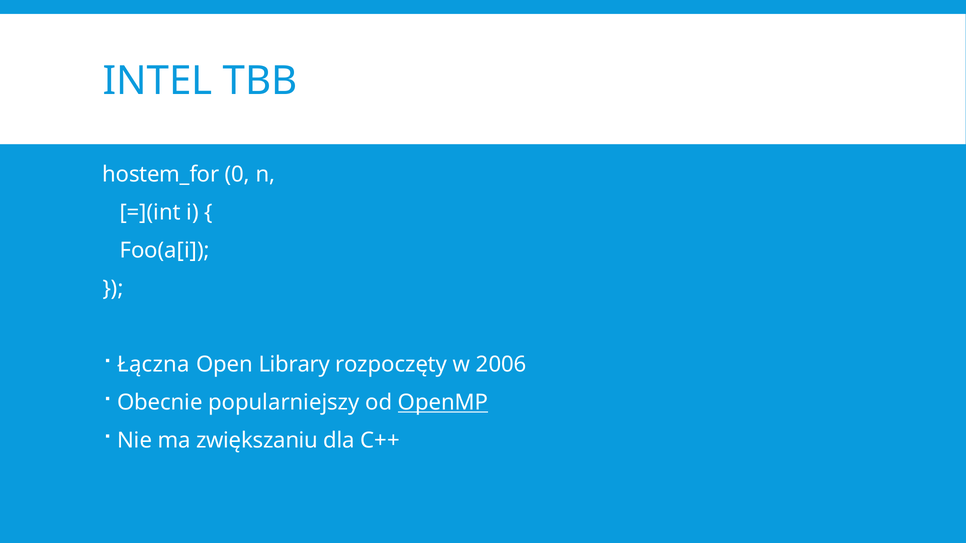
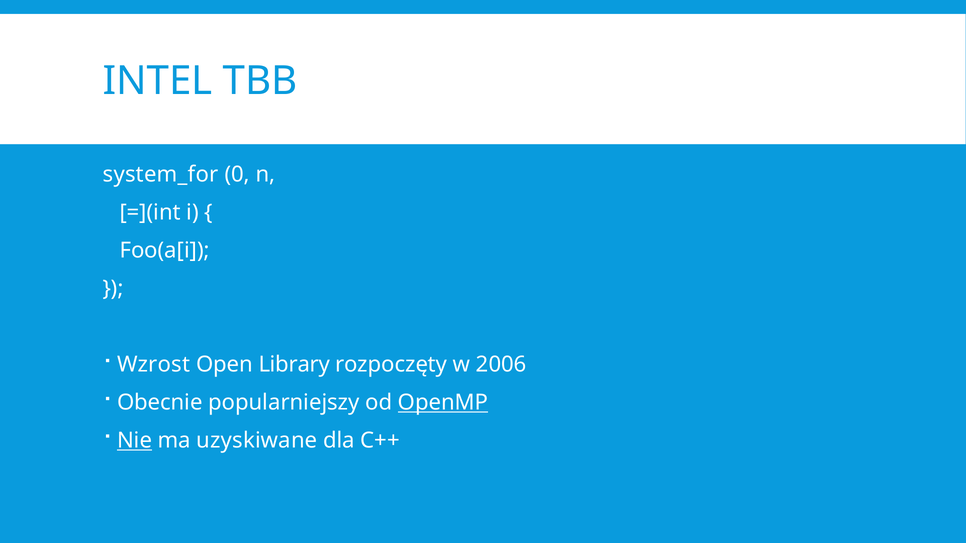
hostem_for: hostem_for -> system_for (161, 175)
Łączna: Łączna -> Wzrost (154, 365)
Nie underline: none -> present (135, 441)
zwiększaniu: zwiększaniu -> uzyskiwane (257, 441)
